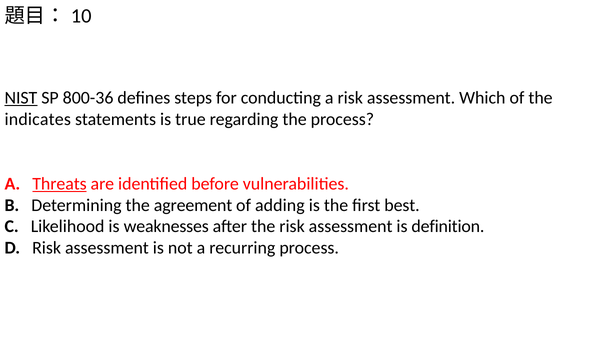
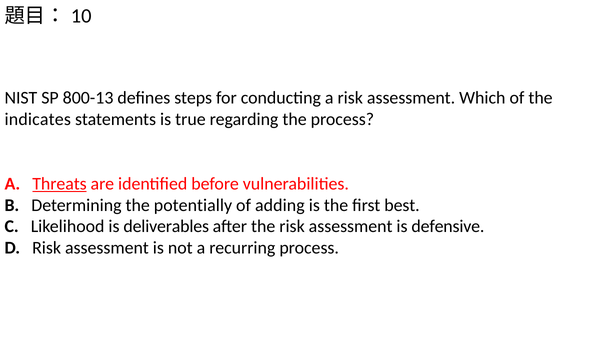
NIST underline: present -> none (21, 98)
800-36: 800-36 -> 800-13 (88, 98)
agreement: agreement -> potentially (193, 205)
weaknesses: weaknesses -> deliverables (166, 226)
definition: definition -> defensive (448, 226)
